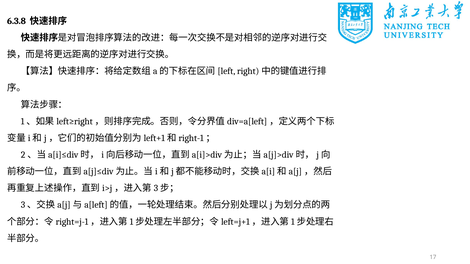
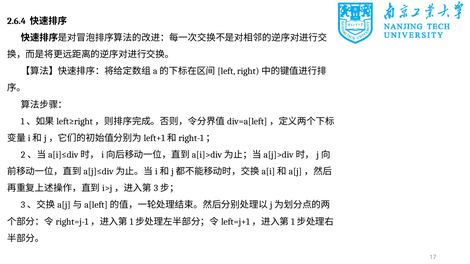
6.3.8: 6.3.8 -> 2.6.4 (16, 21)
